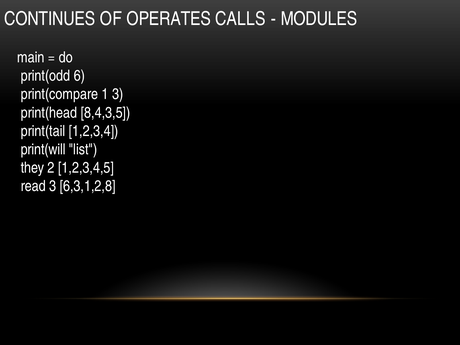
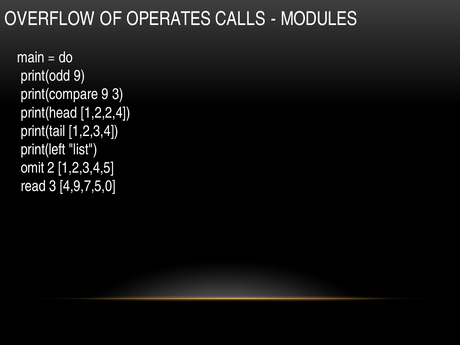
CONTINUES: CONTINUES -> OVERFLOW (50, 19)
print(odd 6: 6 -> 9 (79, 76)
print(compare 1: 1 -> 9 (105, 94)
8,4,3,5: 8,4,3,5 -> 1,2,2,4 (106, 113)
print(will: print(will -> print(left (43, 149)
they: they -> omit (32, 168)
6,3,1,2,8: 6,3,1,2,8 -> 4,9,7,5,0 (88, 186)
